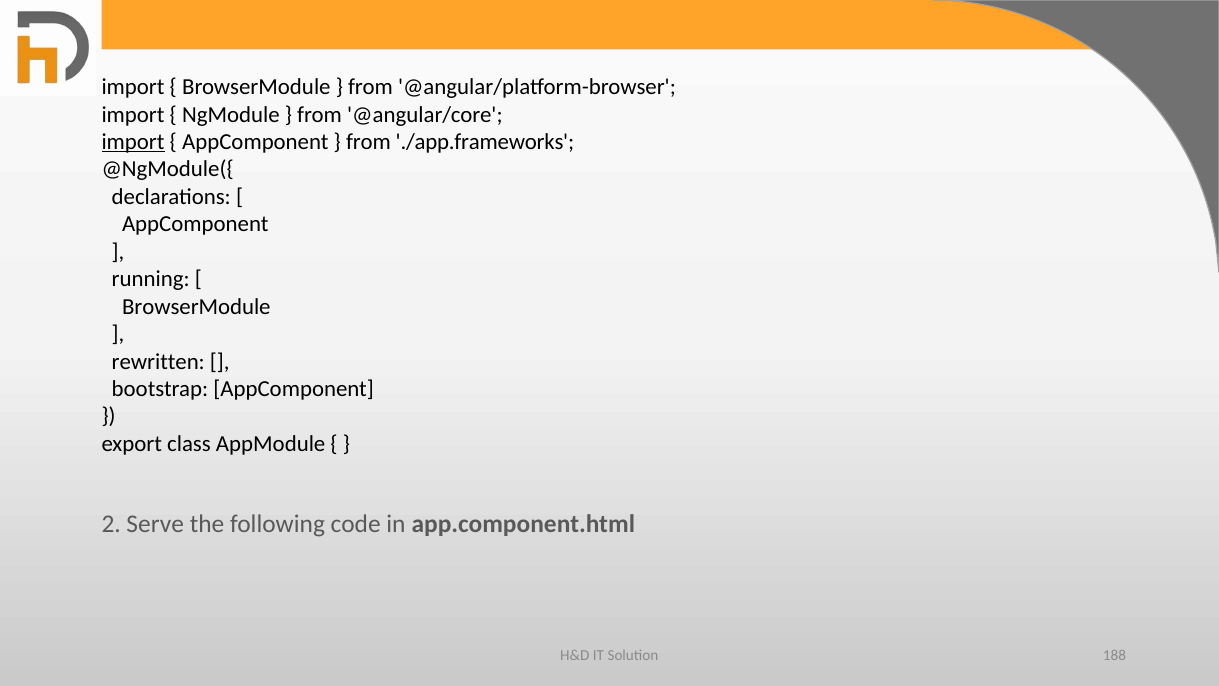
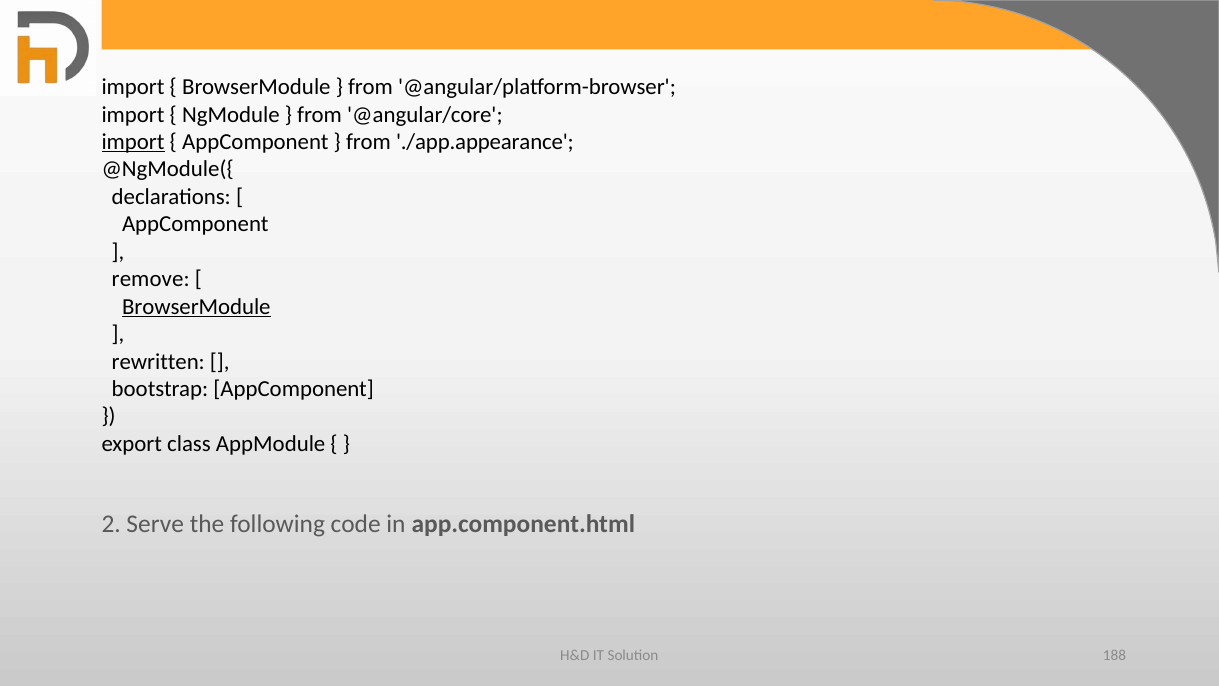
./app.frameworks: ./app.frameworks -> ./app.appearance (485, 142)
running: running -> remove (151, 279)
BrowserModule underline: none -> present (196, 306)
